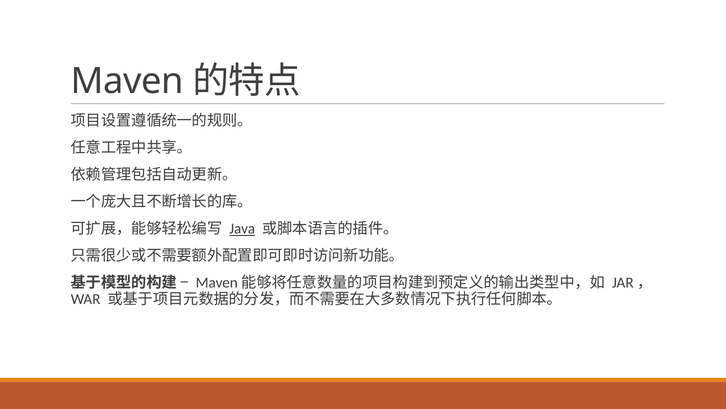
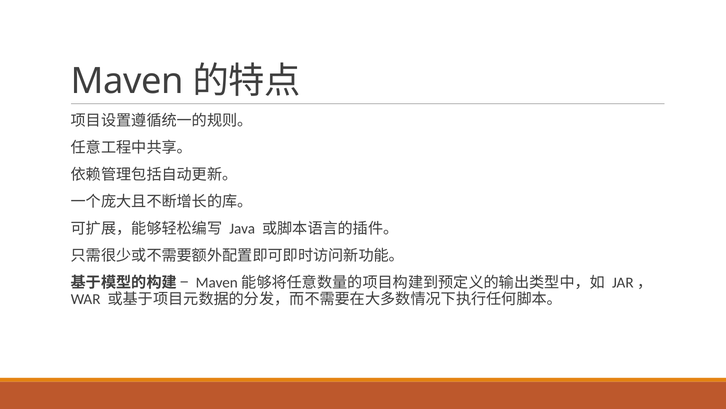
Java underline: present -> none (242, 229)
